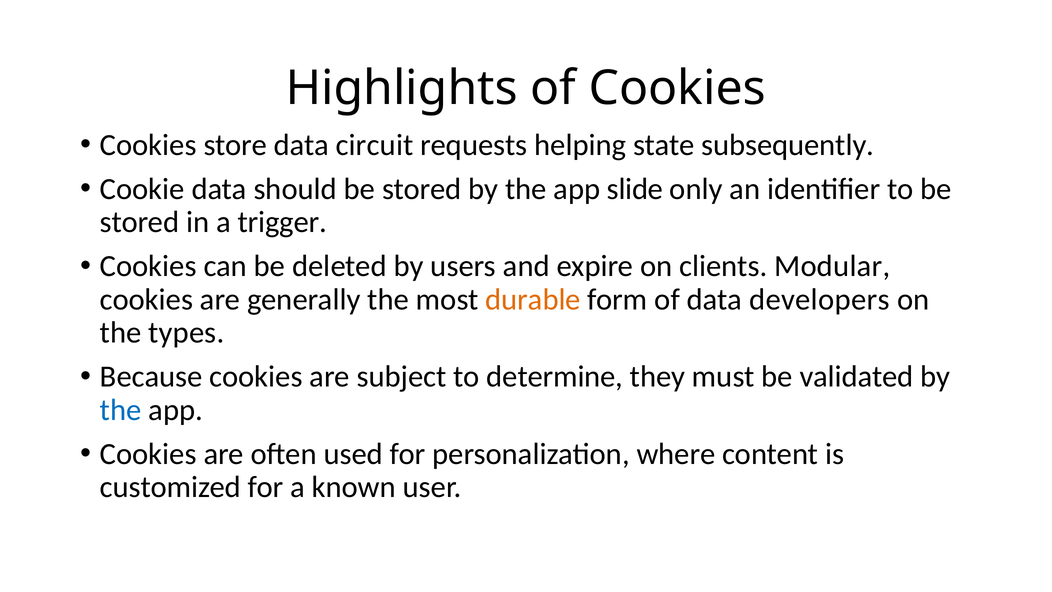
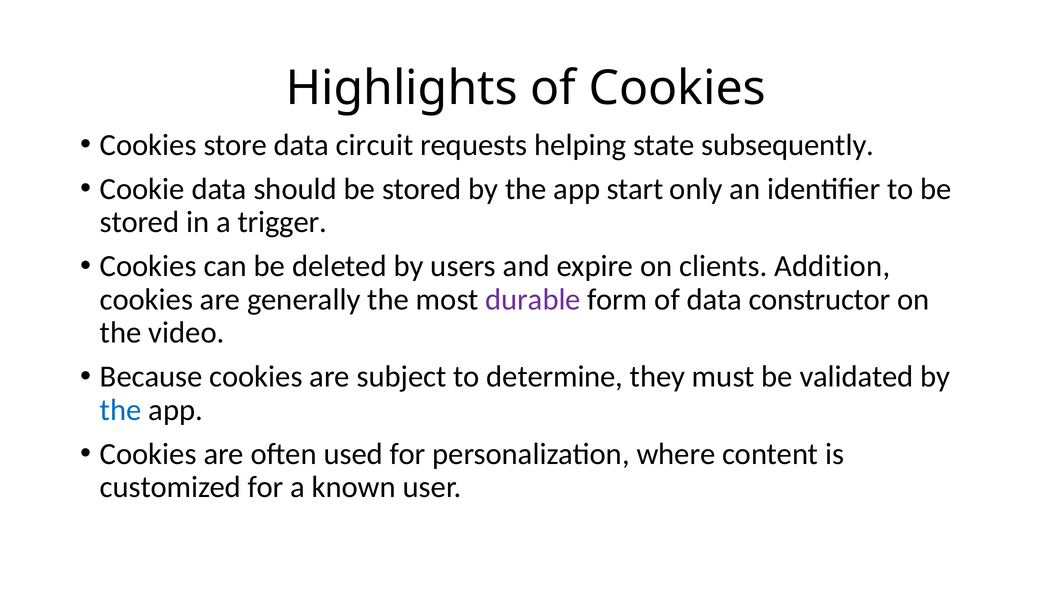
slide: slide -> start (635, 189)
Modular: Modular -> Addition (832, 266)
durable colour: orange -> purple (533, 299)
developers: developers -> constructor (820, 299)
types: types -> video (186, 332)
